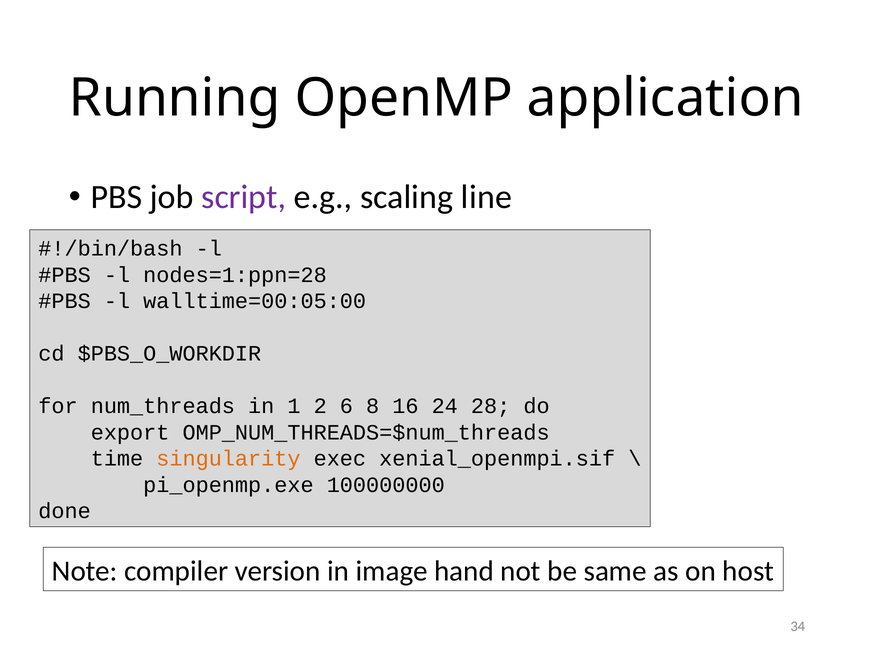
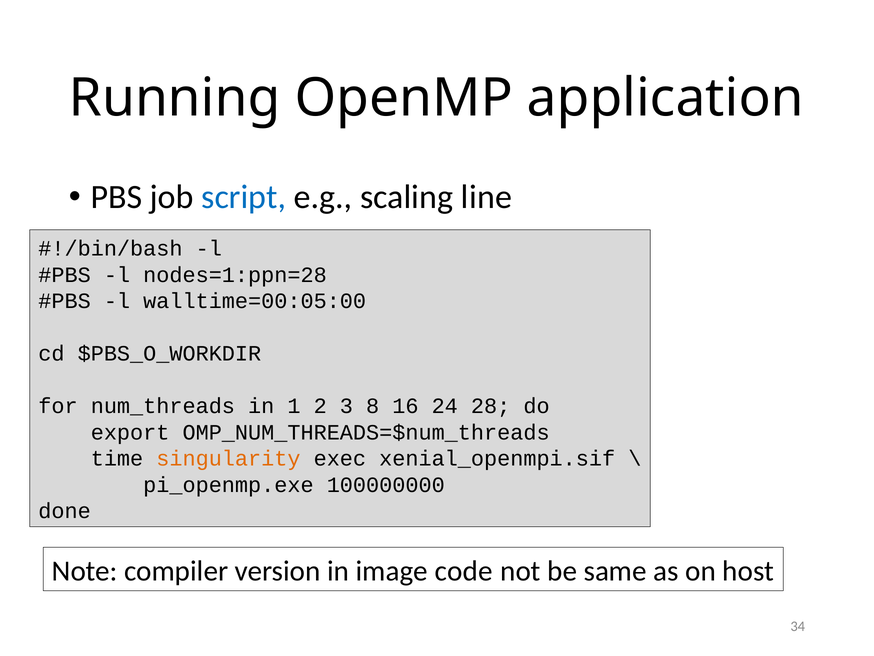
script colour: purple -> blue (244, 197)
6: 6 -> 3 (346, 406)
hand: hand -> code (464, 571)
